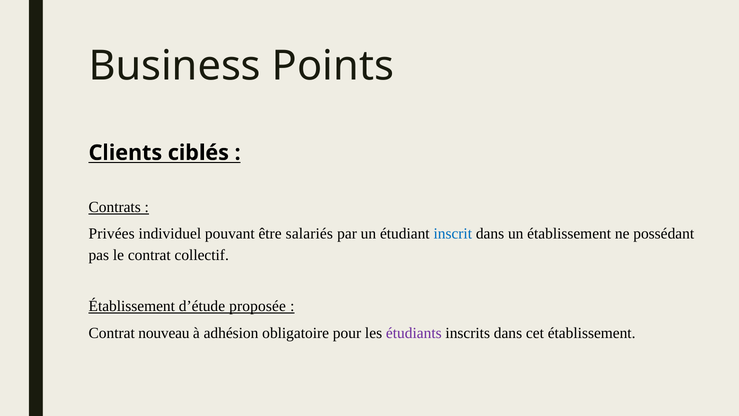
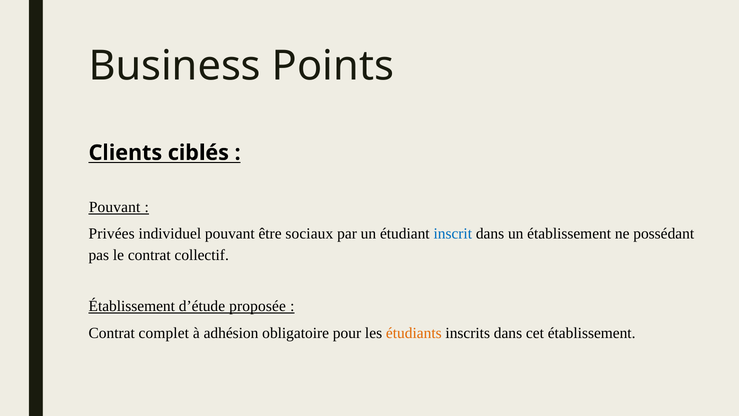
Contrats: Contrats -> Pouvant (115, 207)
salariés: salariés -> sociaux (309, 234)
nouveau: nouveau -> complet (164, 333)
étudiants colour: purple -> orange (414, 333)
